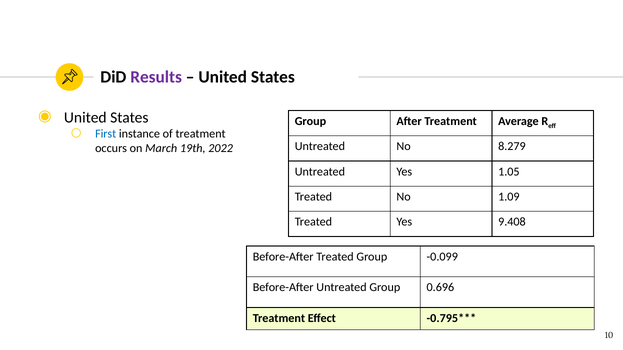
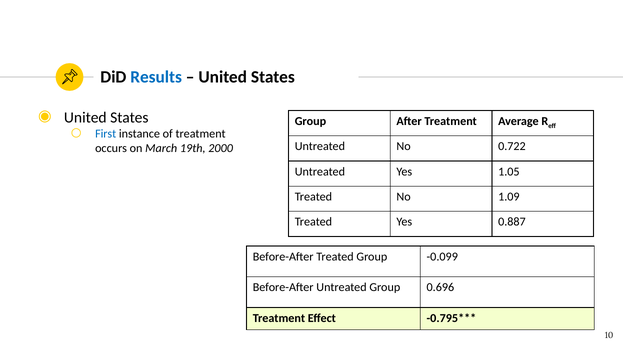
Results colour: purple -> blue (156, 77)
8.279: 8.279 -> 0.722 (512, 146)
2022: 2022 -> 2000 (221, 149)
9.408: 9.408 -> 0.887 (512, 222)
